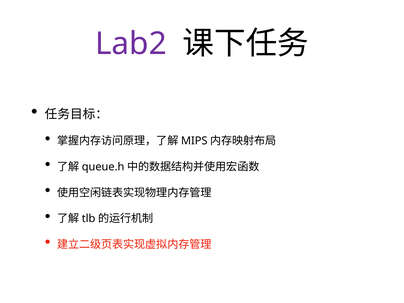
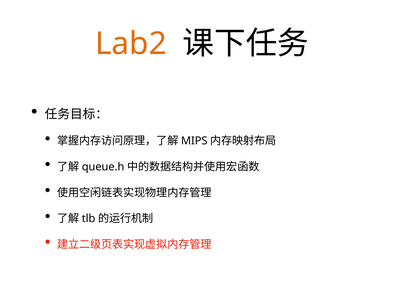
Lab2 colour: purple -> orange (131, 44)
